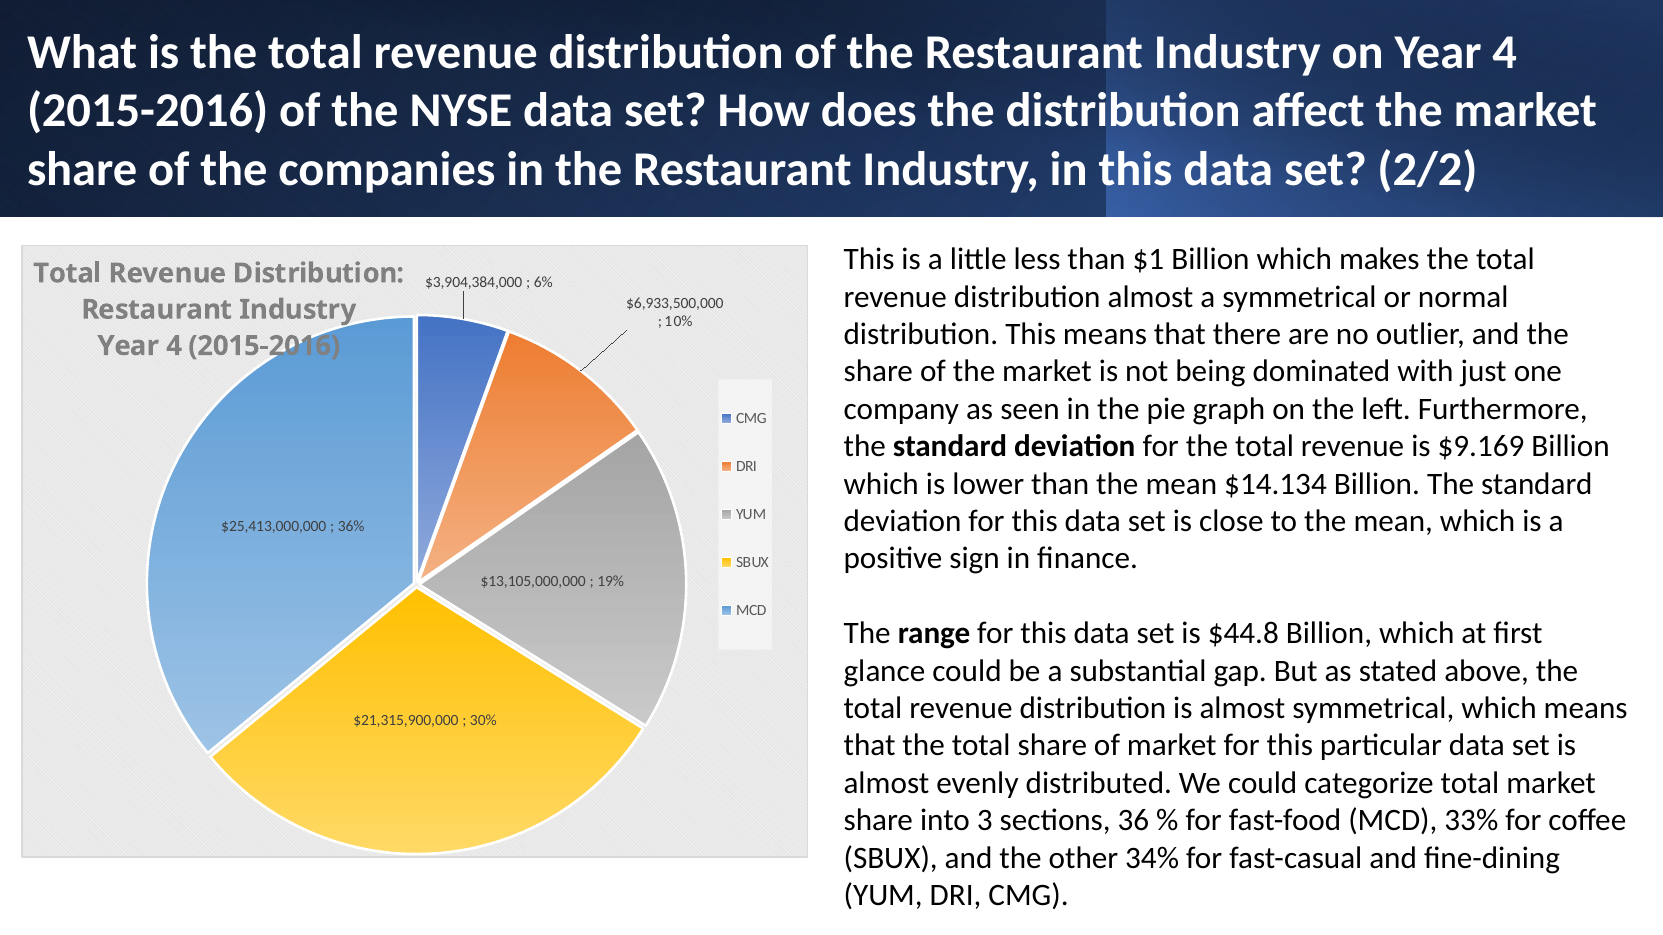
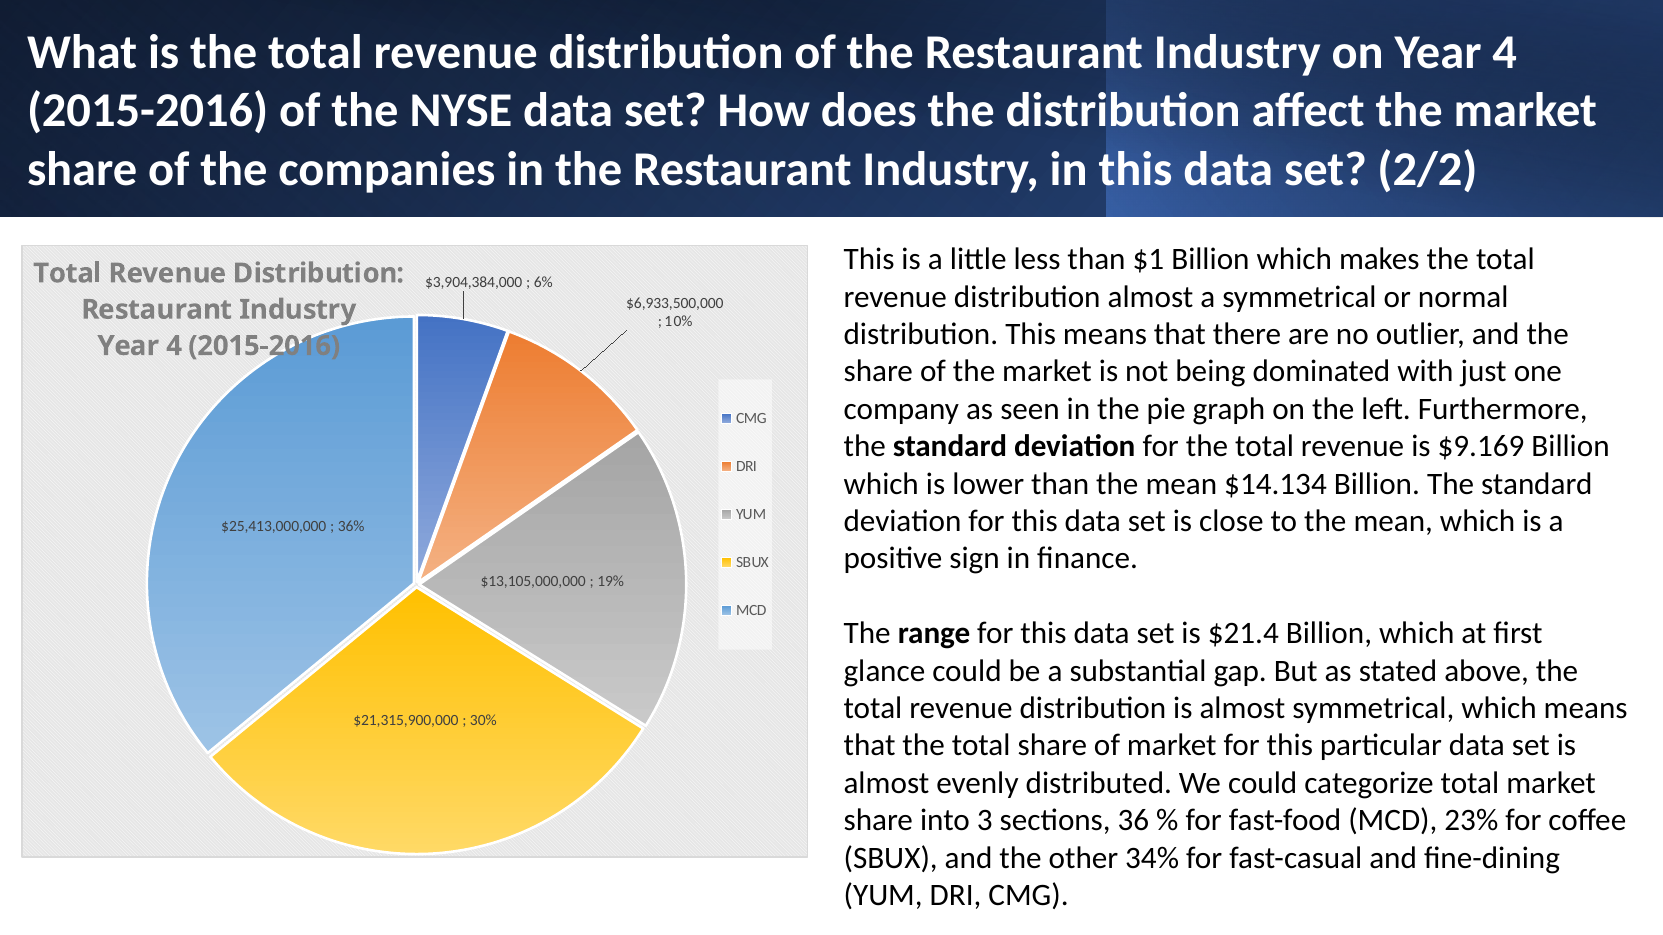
$44.8: $44.8 -> $21.4 (1243, 634)
33%: 33% -> 23% (1471, 821)
